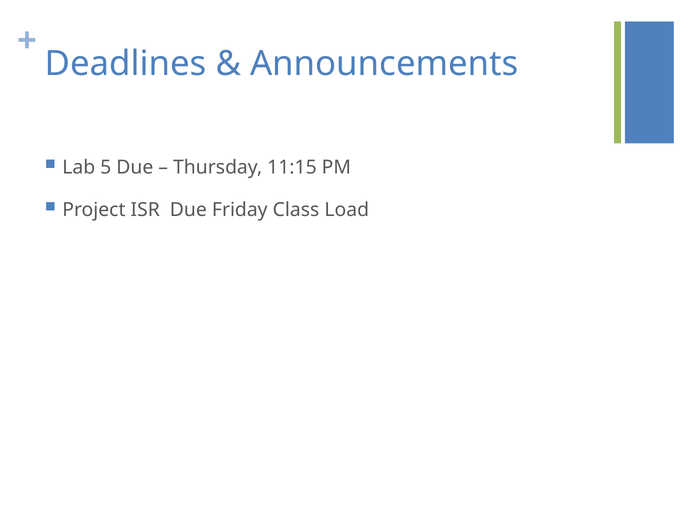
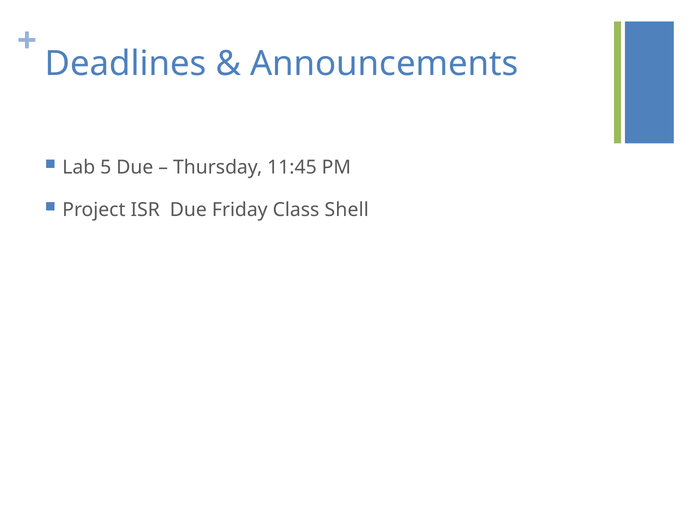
11:15: 11:15 -> 11:45 (292, 167)
Load: Load -> Shell (347, 210)
